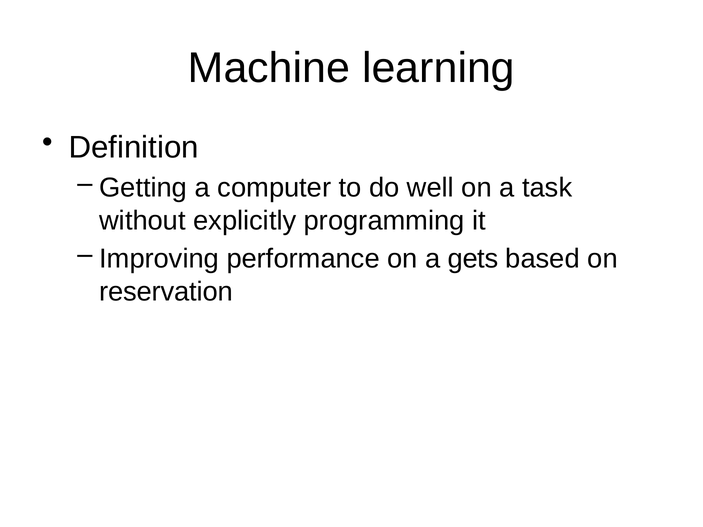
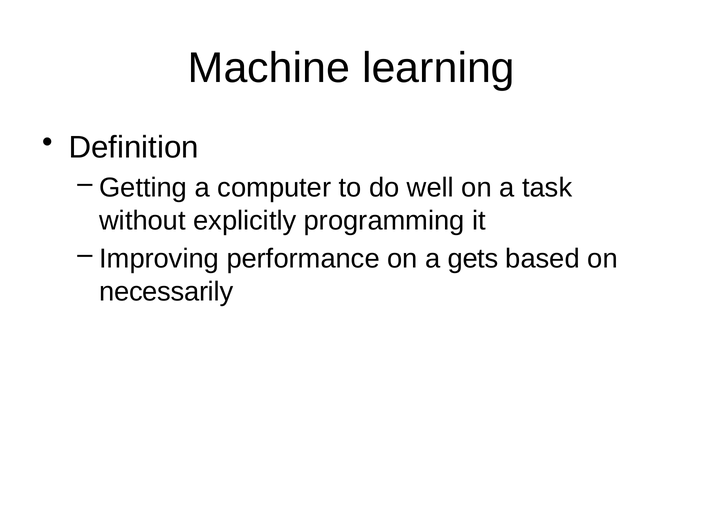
reservation: reservation -> necessarily (166, 292)
